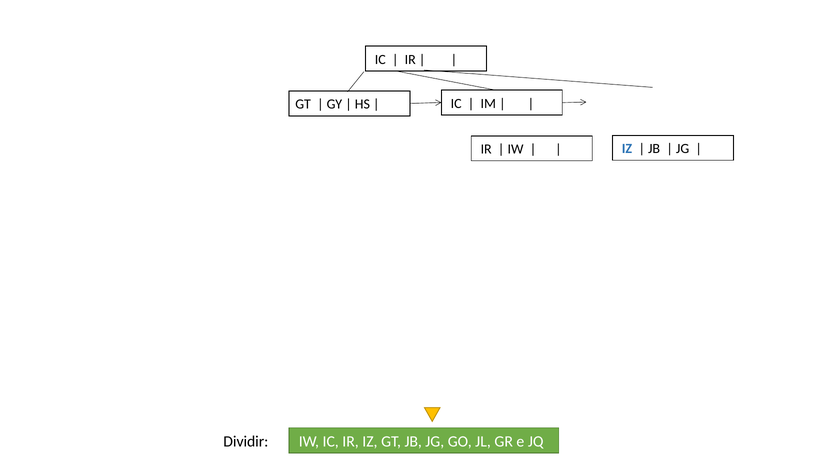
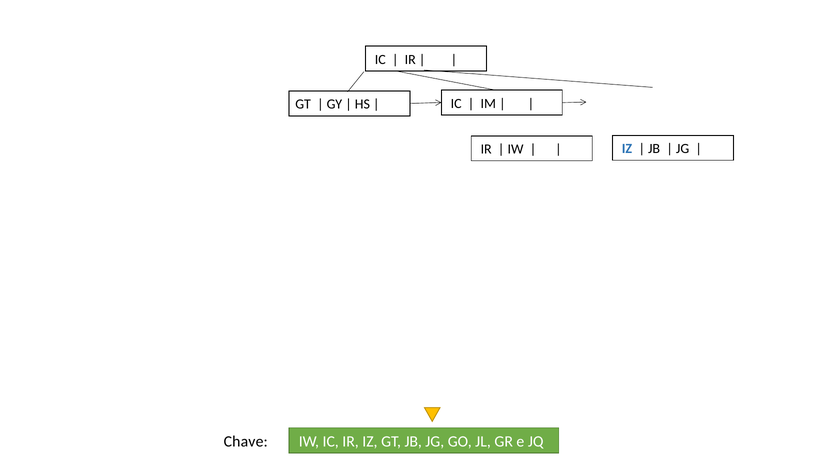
Dividir: Dividir -> Chave (246, 441)
